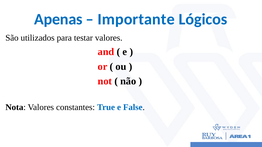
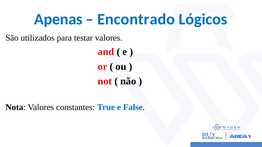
Importante: Importante -> Encontrado (136, 19)
